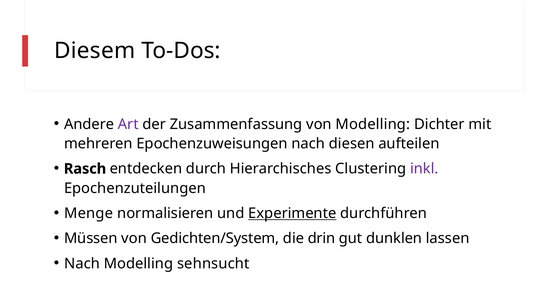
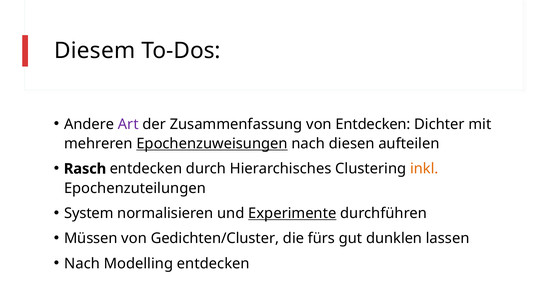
von Modelling: Modelling -> Entdecken (373, 124)
Epochenzuweisungen underline: none -> present (212, 144)
inkl colour: purple -> orange (424, 169)
Menge: Menge -> System (89, 213)
Gedichten/System: Gedichten/System -> Gedichten/Cluster (215, 238)
drin: drin -> fürs (322, 238)
Modelling sehnsucht: sehnsucht -> entdecken (213, 264)
